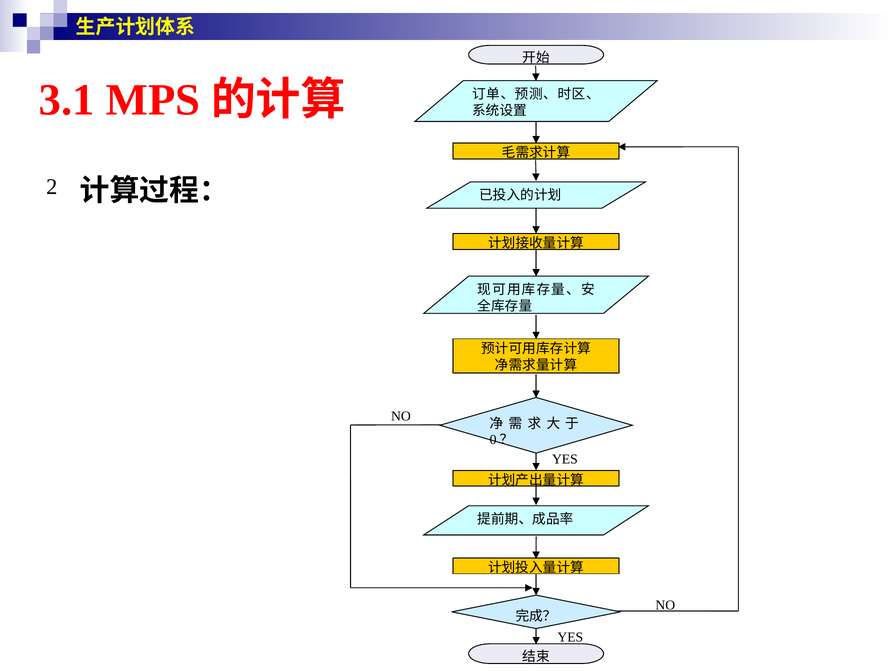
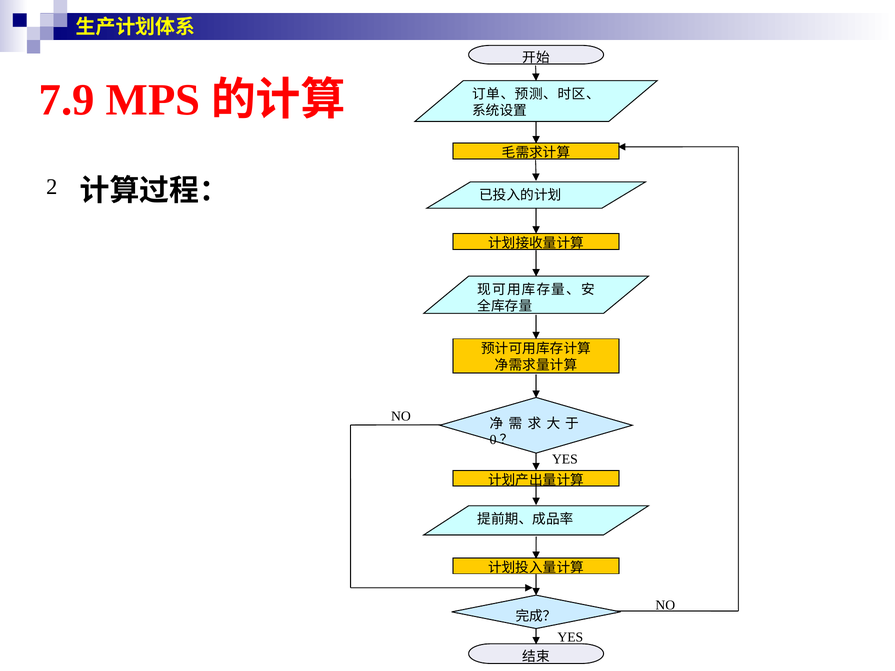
3.1: 3.1 -> 7.9 (67, 100)
